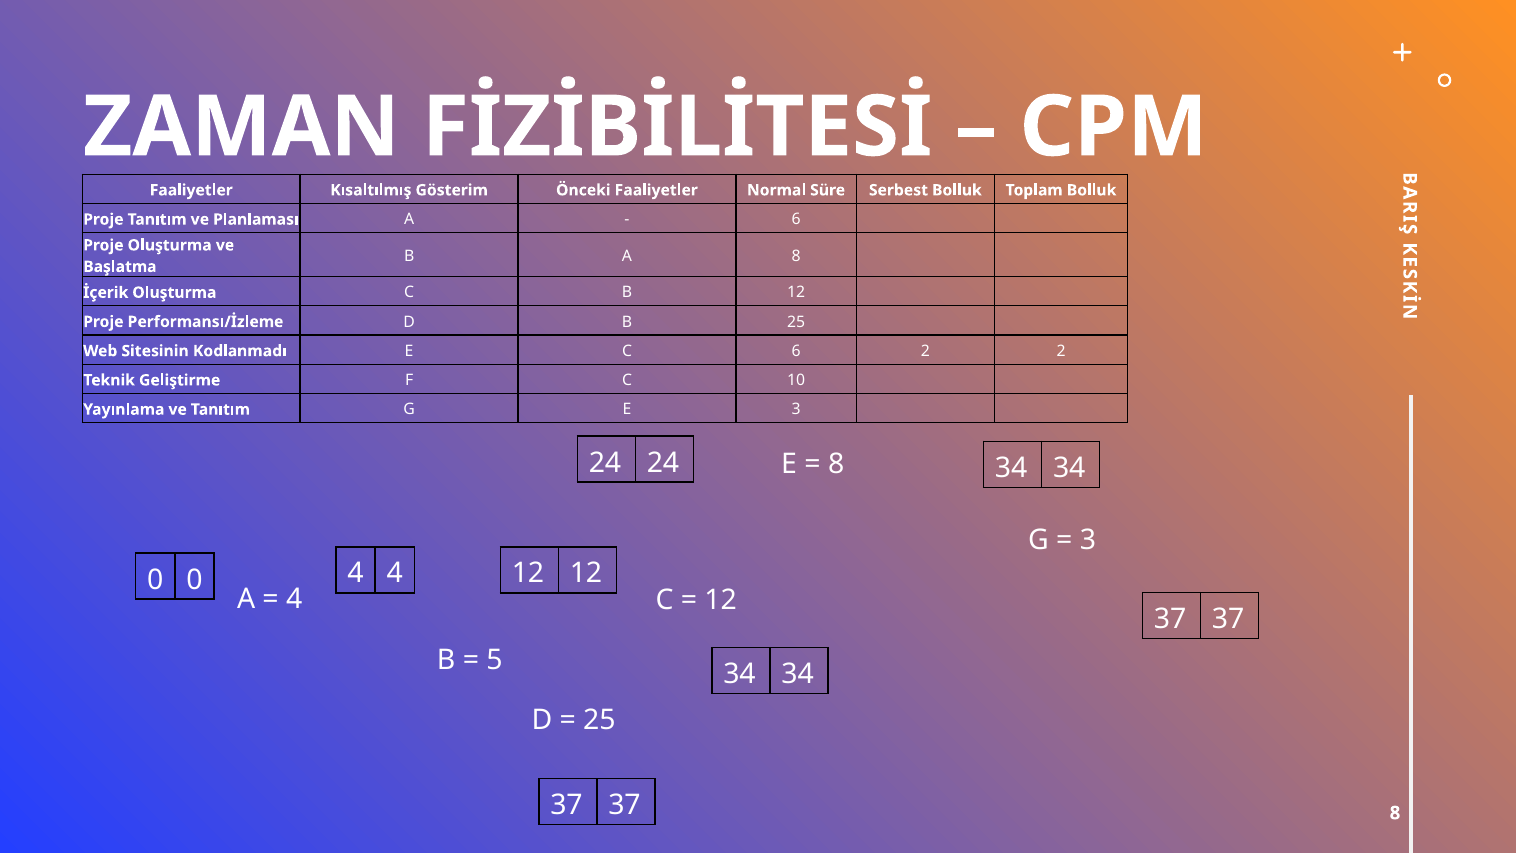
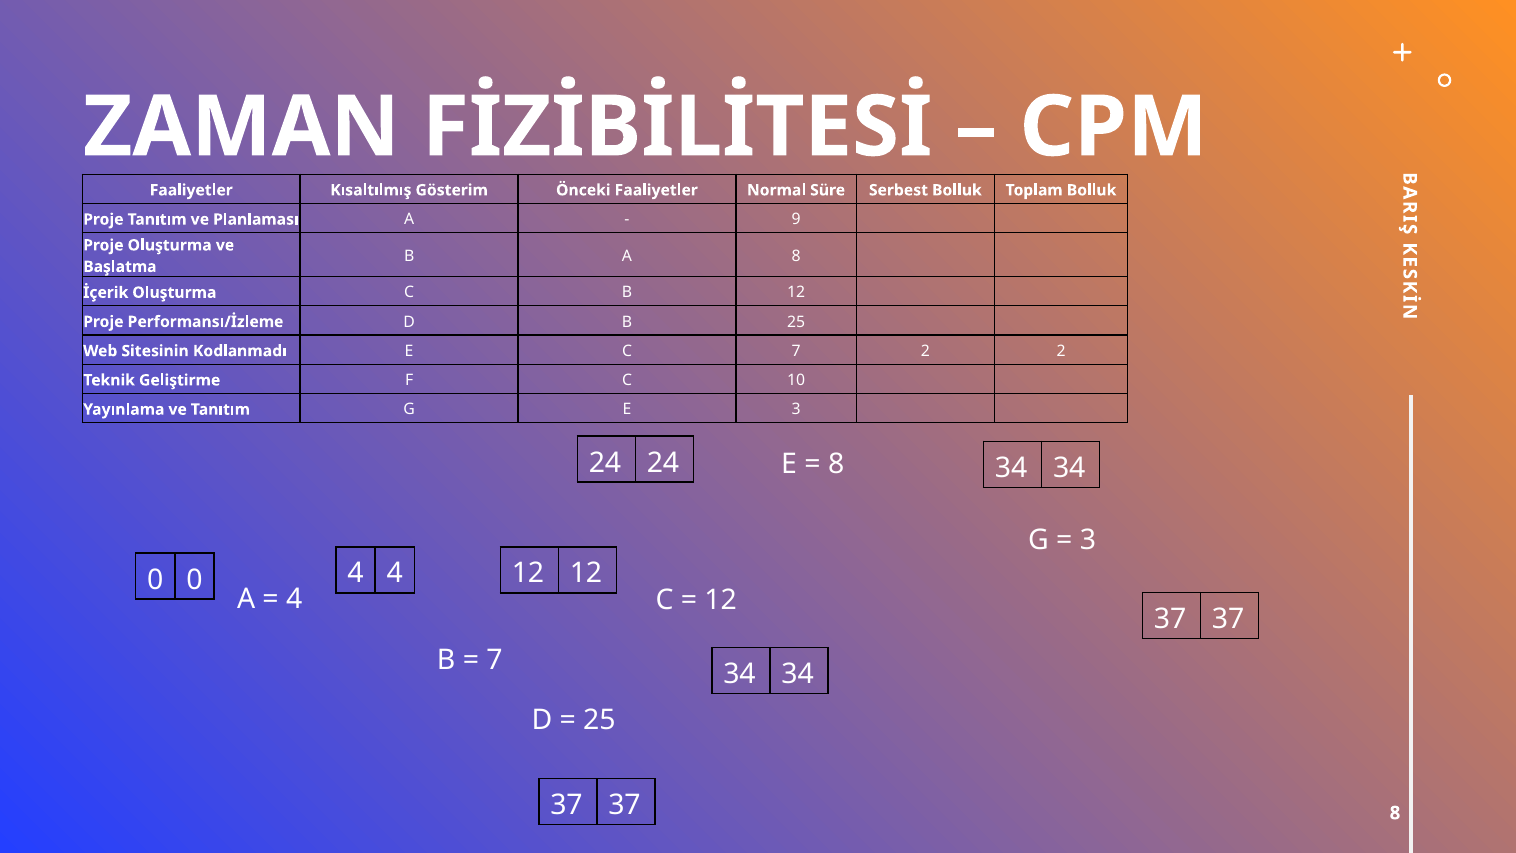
6: 6 -> 9 (796, 219)
C 6: 6 -> 7 (796, 351)
5: 5 -> 7 (495, 660)
